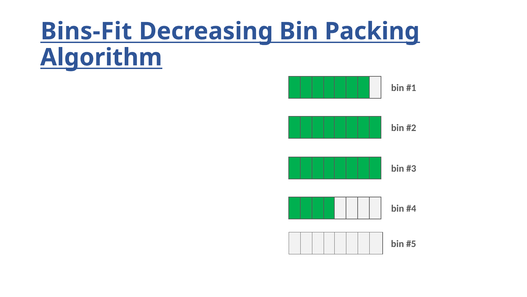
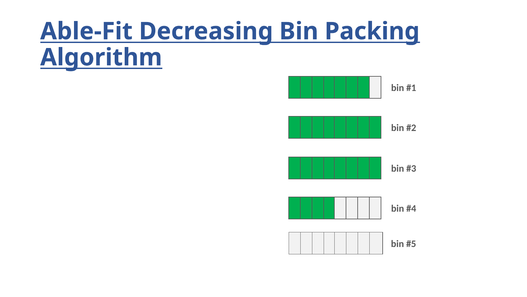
Bins-Fit: Bins-Fit -> Able-Fit (86, 31)
